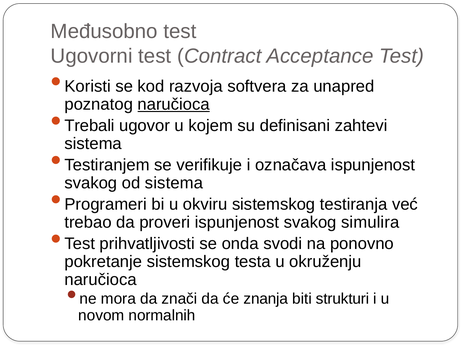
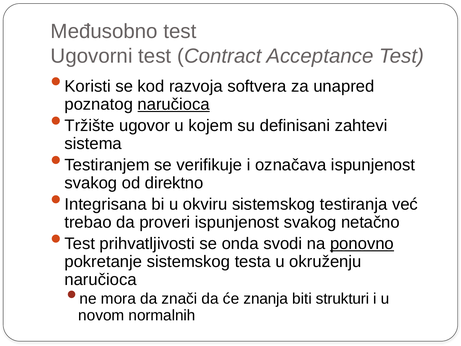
Trebali: Trebali -> Tržište (89, 126)
od sistema: sistema -> direktno (174, 183)
Programeri: Programeri -> Integrisana (106, 204)
simulira: simulira -> netačno (370, 222)
ponovno underline: none -> present (362, 244)
